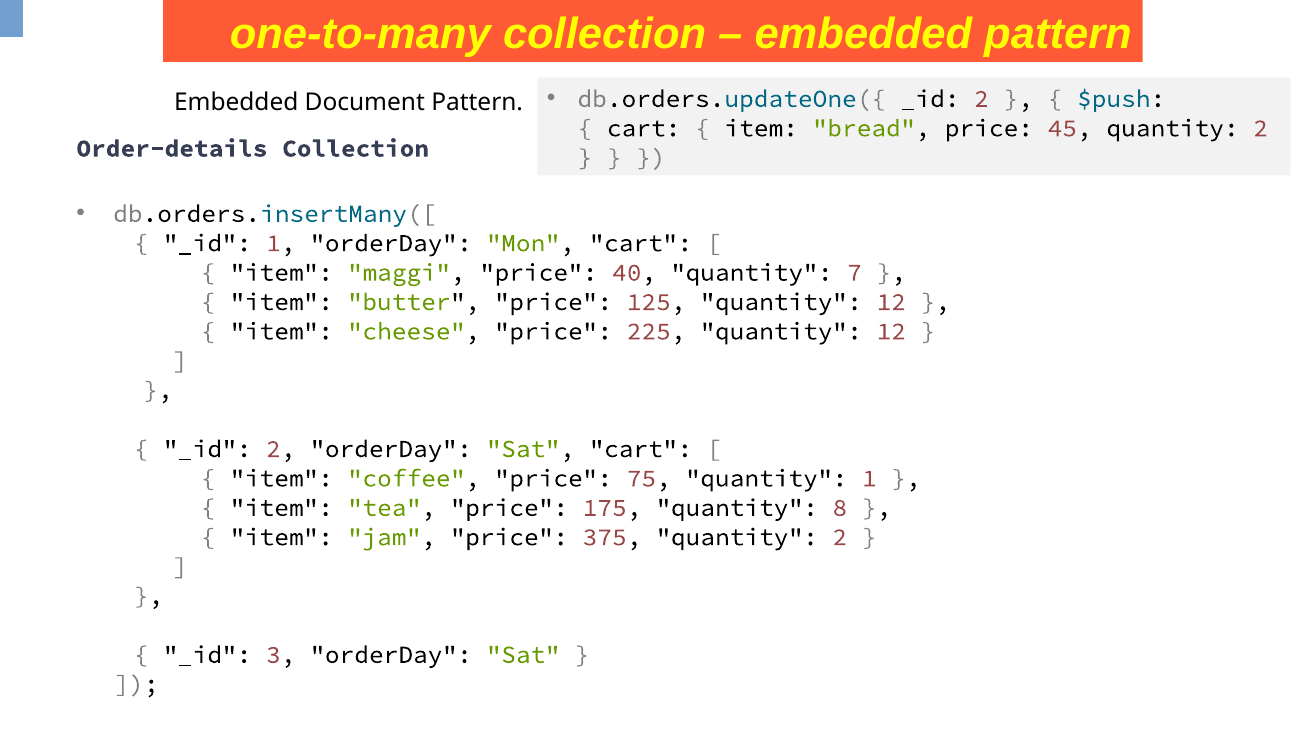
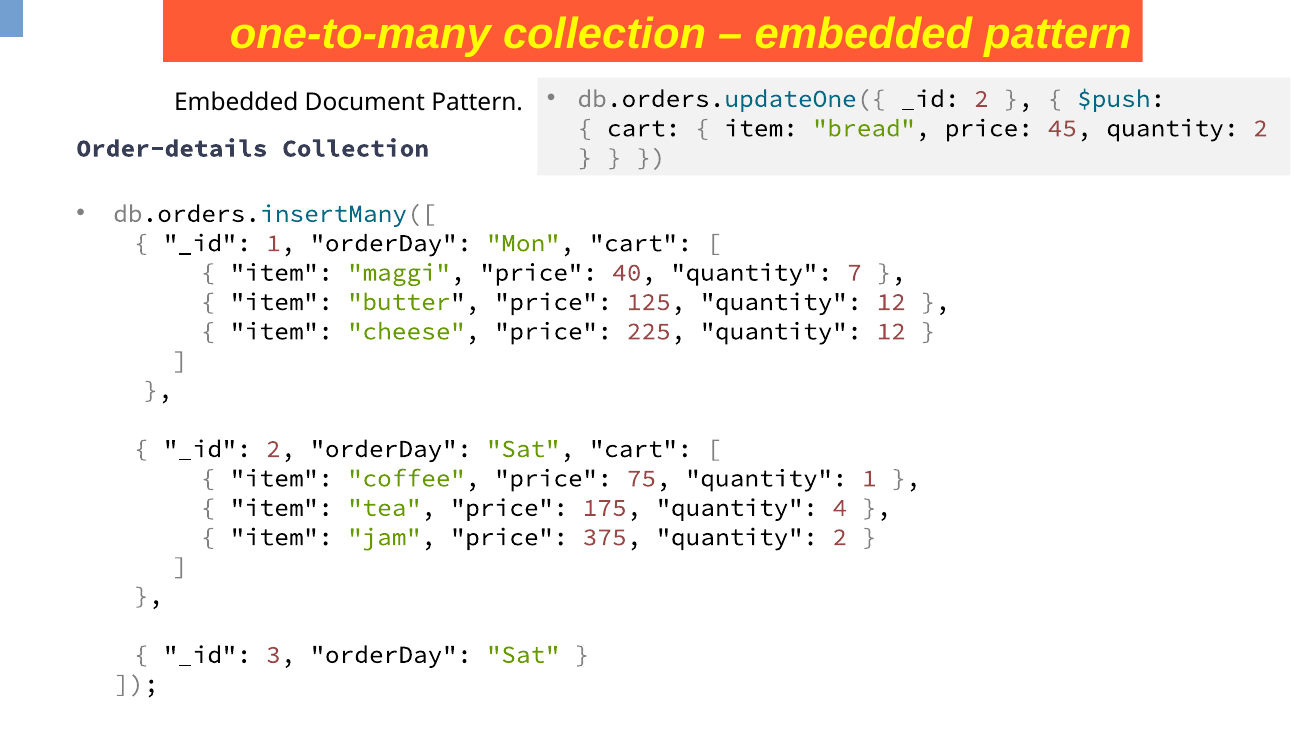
8: 8 -> 4 (840, 507)
